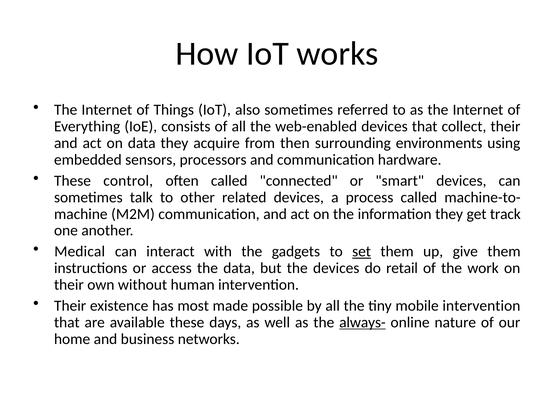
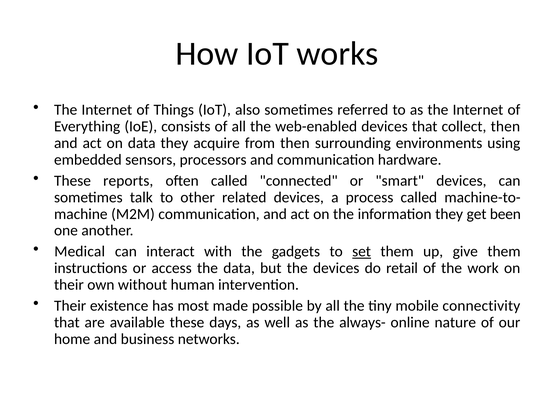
collect their: their -> then (505, 127)
control: control -> reports (128, 181)
track: track -> been (505, 214)
mobile intervention: intervention -> connectivity (481, 306)
always- underline: present -> none (362, 323)
